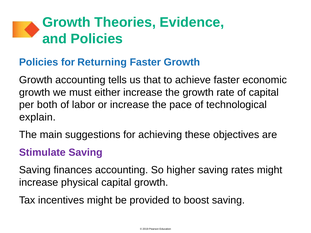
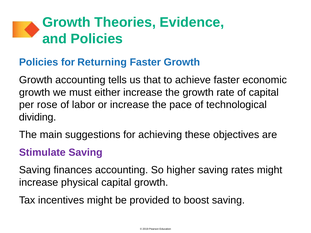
both: both -> rose (47, 105)
explain: explain -> dividing (38, 117)
